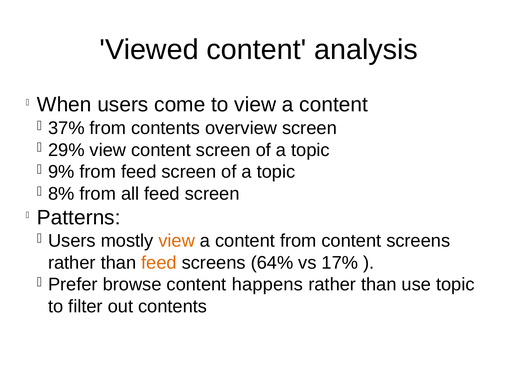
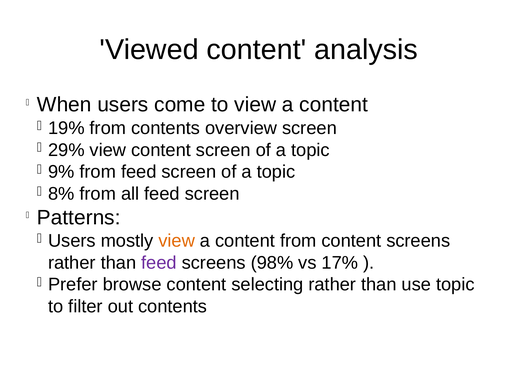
37%: 37% -> 19% (66, 128)
feed colour: orange -> purple (159, 263)
64%: 64% -> 98% (272, 263)
happens: happens -> selecting (267, 285)
